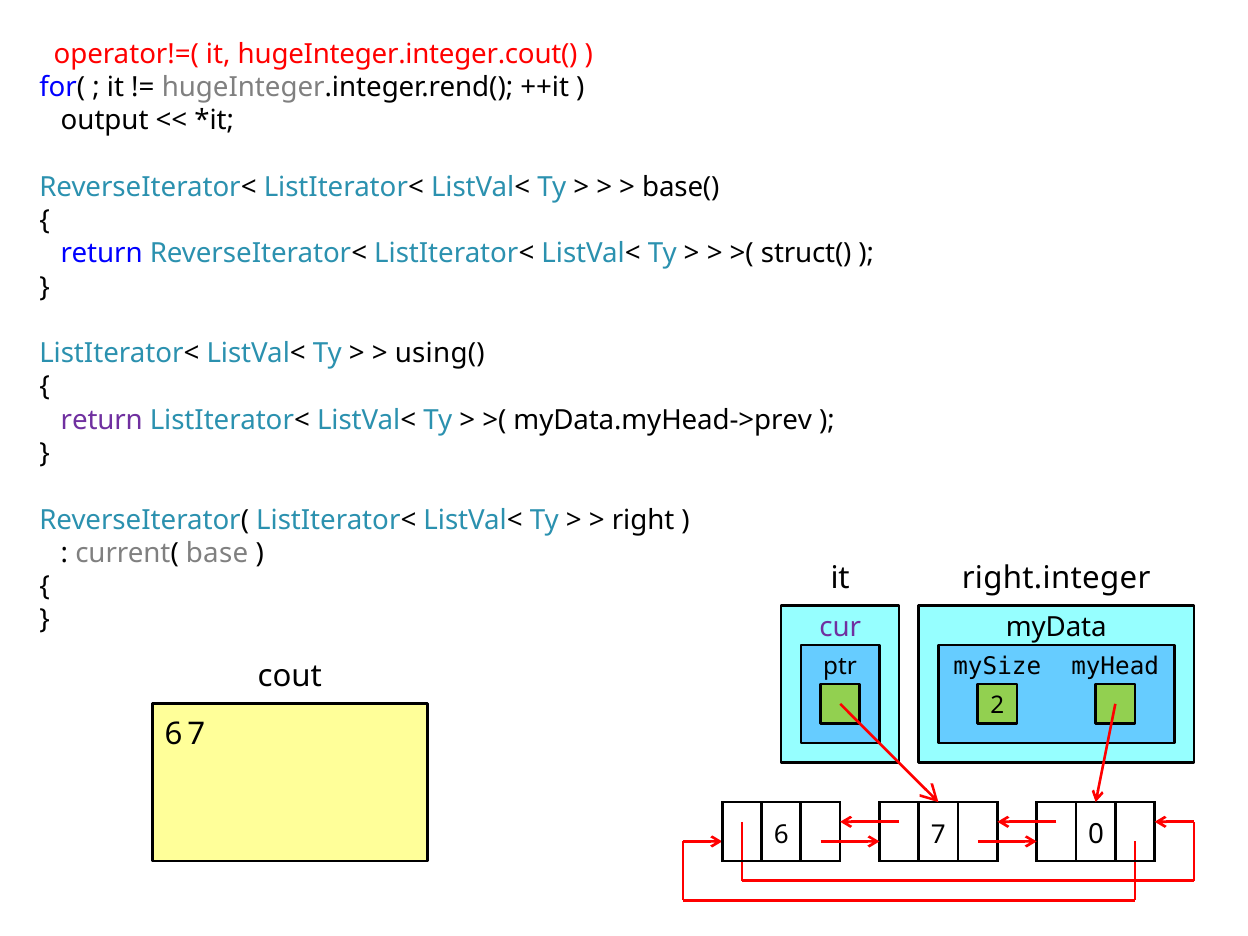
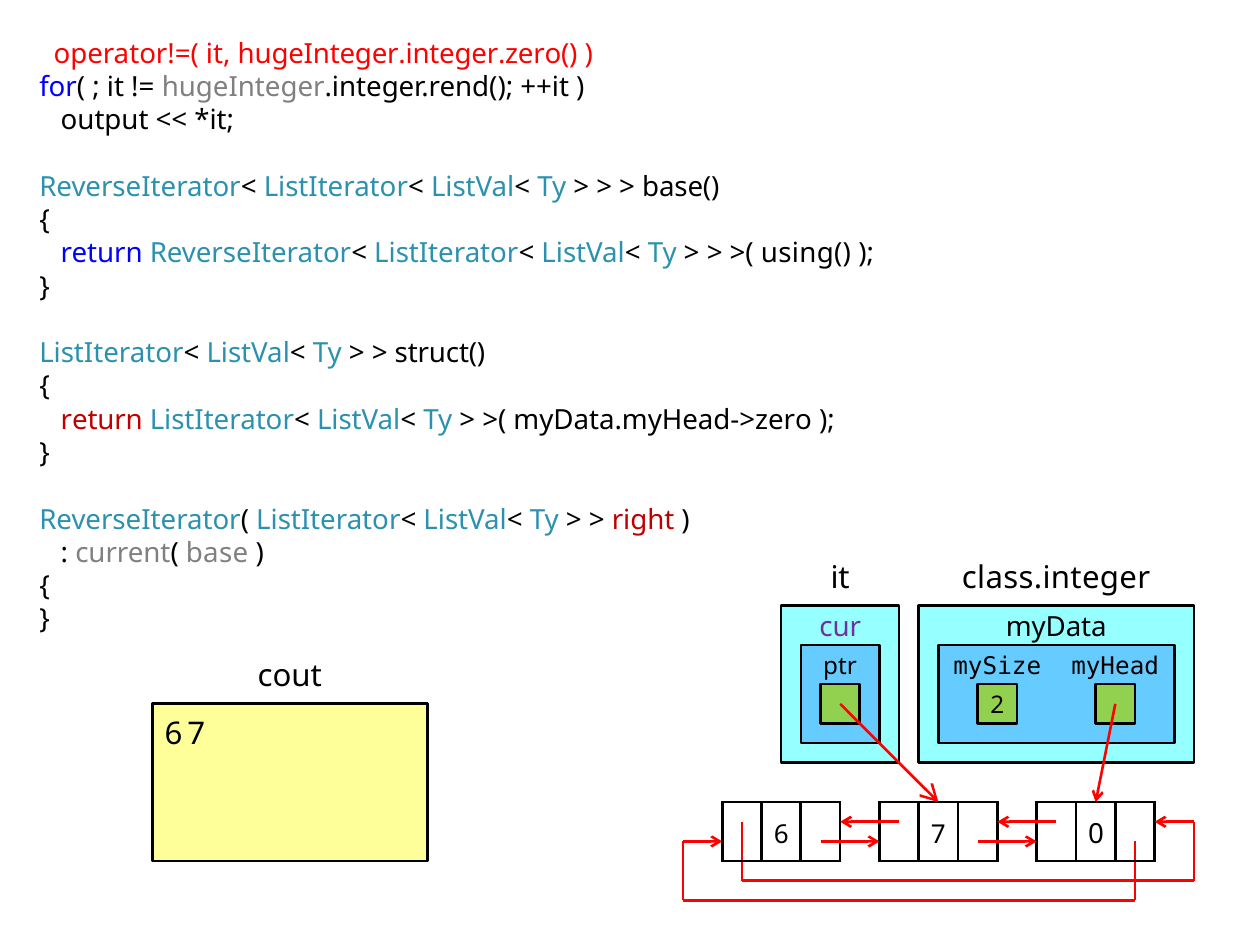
hugeInteger.integer.cout(: hugeInteger.integer.cout( -> hugeInteger.integer.zero( (408, 54)
struct(: struct( -> using( (806, 254)
using(: using( -> struct( (440, 354)
return colour: purple -> red (102, 420)
myData.myHead->prev: myData.myHead->prev -> myData.myHead->zero (663, 420)
right colour: black -> red (643, 520)
right.integer: right.integer -> class.integer (1056, 578)
